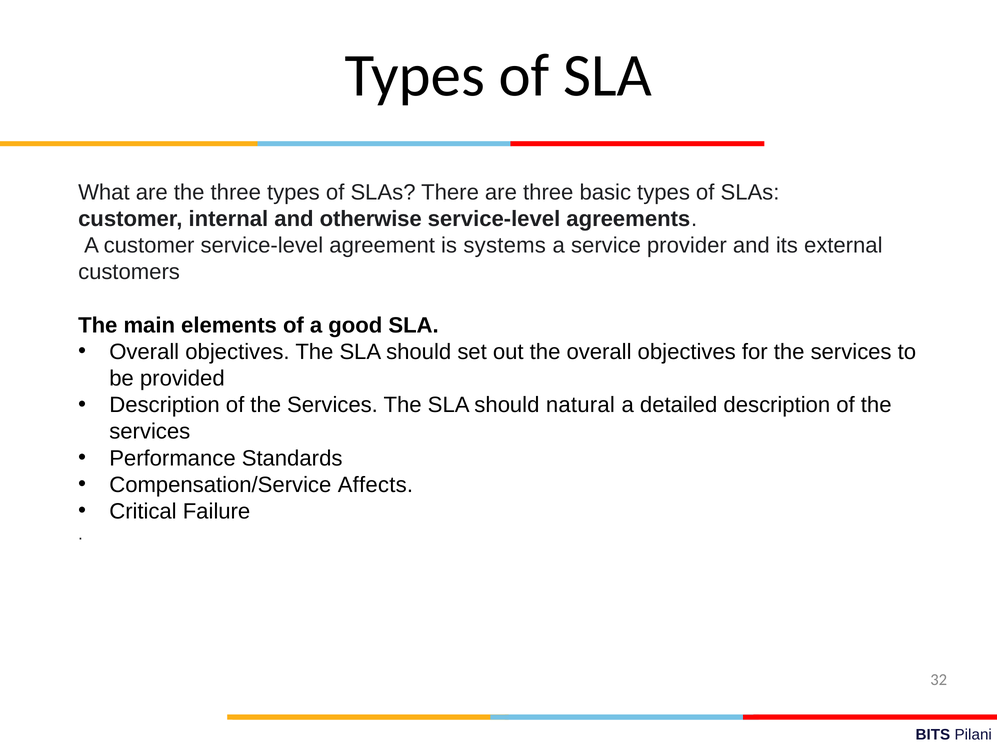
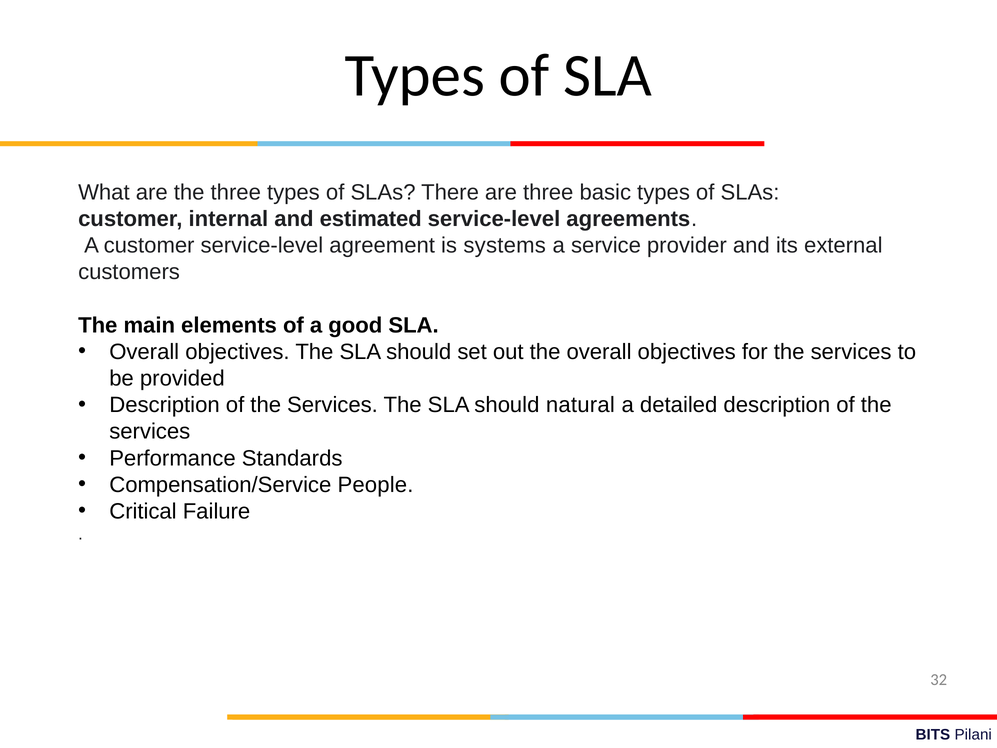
otherwise: otherwise -> estimated (371, 219)
Affects: Affects -> People (375, 485)
